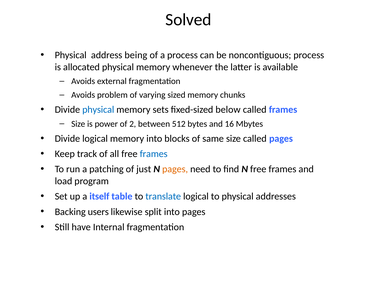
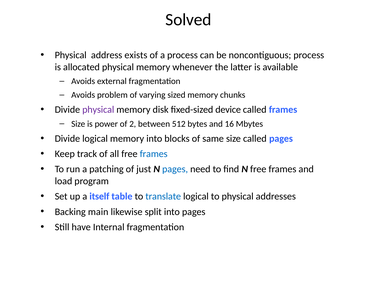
being: being -> exists (136, 55)
physical colour: blue -> purple (98, 110)
sets: sets -> disk (161, 110)
below: below -> device (228, 110)
pages colour: orange -> blue (175, 169)
users: users -> main (98, 212)
